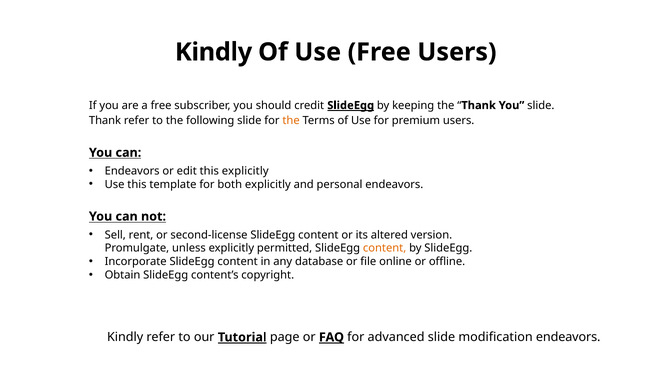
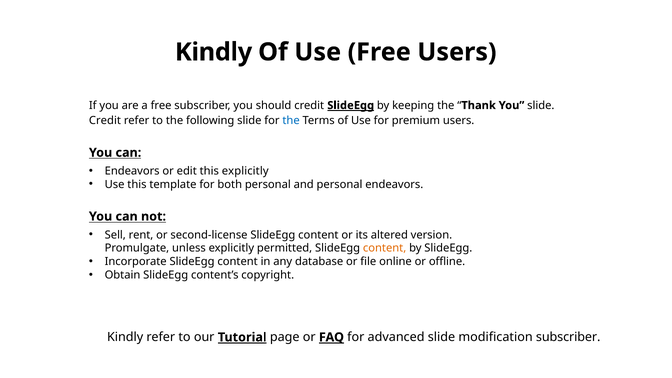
Thank: Thank -> Credit (105, 121)
the colour: orange -> blue (291, 121)
both explicitly: explicitly -> personal (268, 184)
modification endeavors: endeavors -> subscriber (568, 337)
